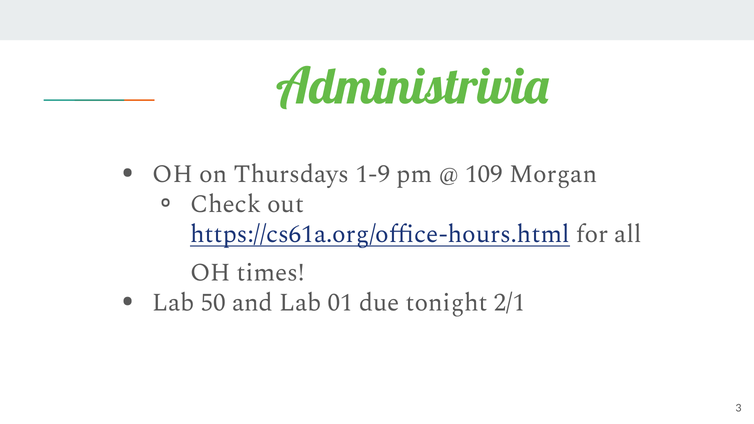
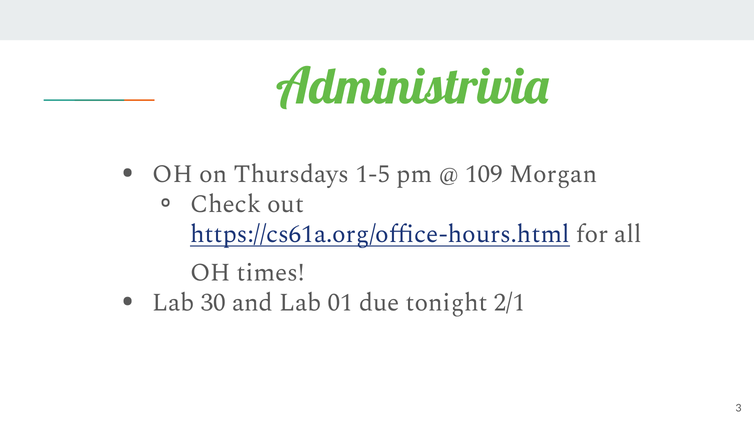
1-9: 1-9 -> 1-5 (373, 174)
50: 50 -> 30 (213, 303)
